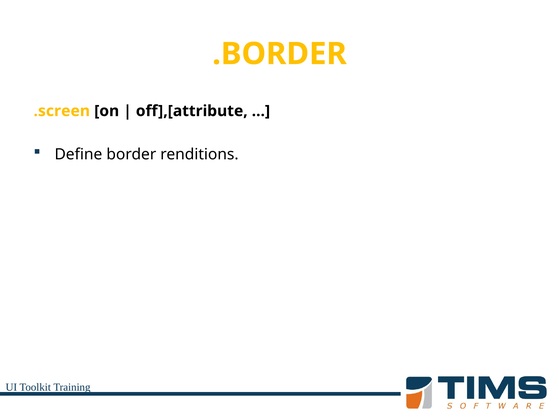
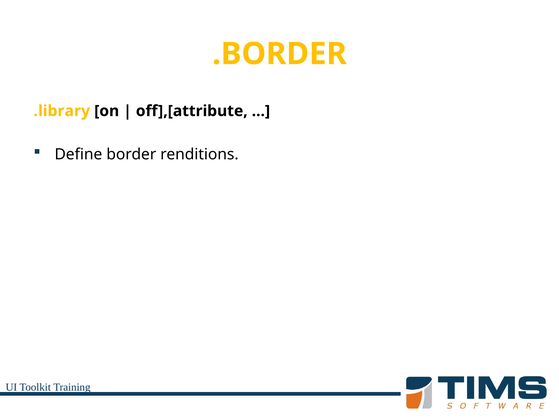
.screen: .screen -> .library (62, 111)
